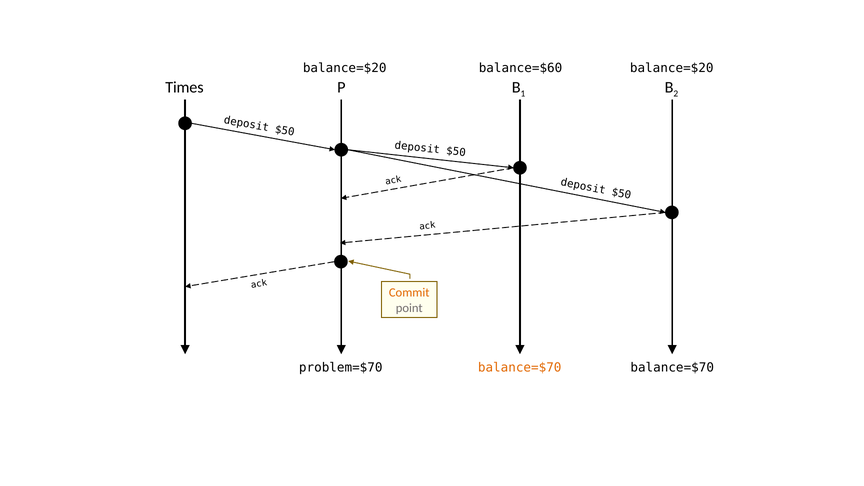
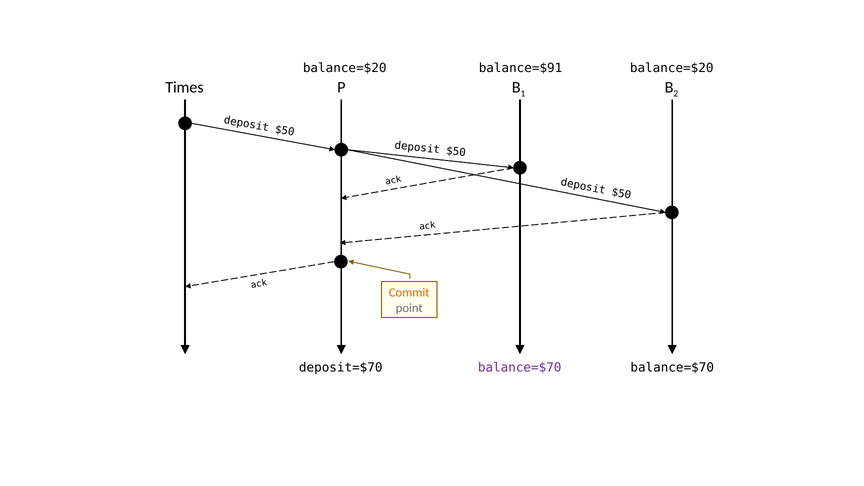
balance=$60: balance=$60 -> balance=$91 (521, 68)
problem=$70: problem=$70 -> deposit=$70 (341, 368)
balance=$70 colour: orange -> purple (520, 368)
